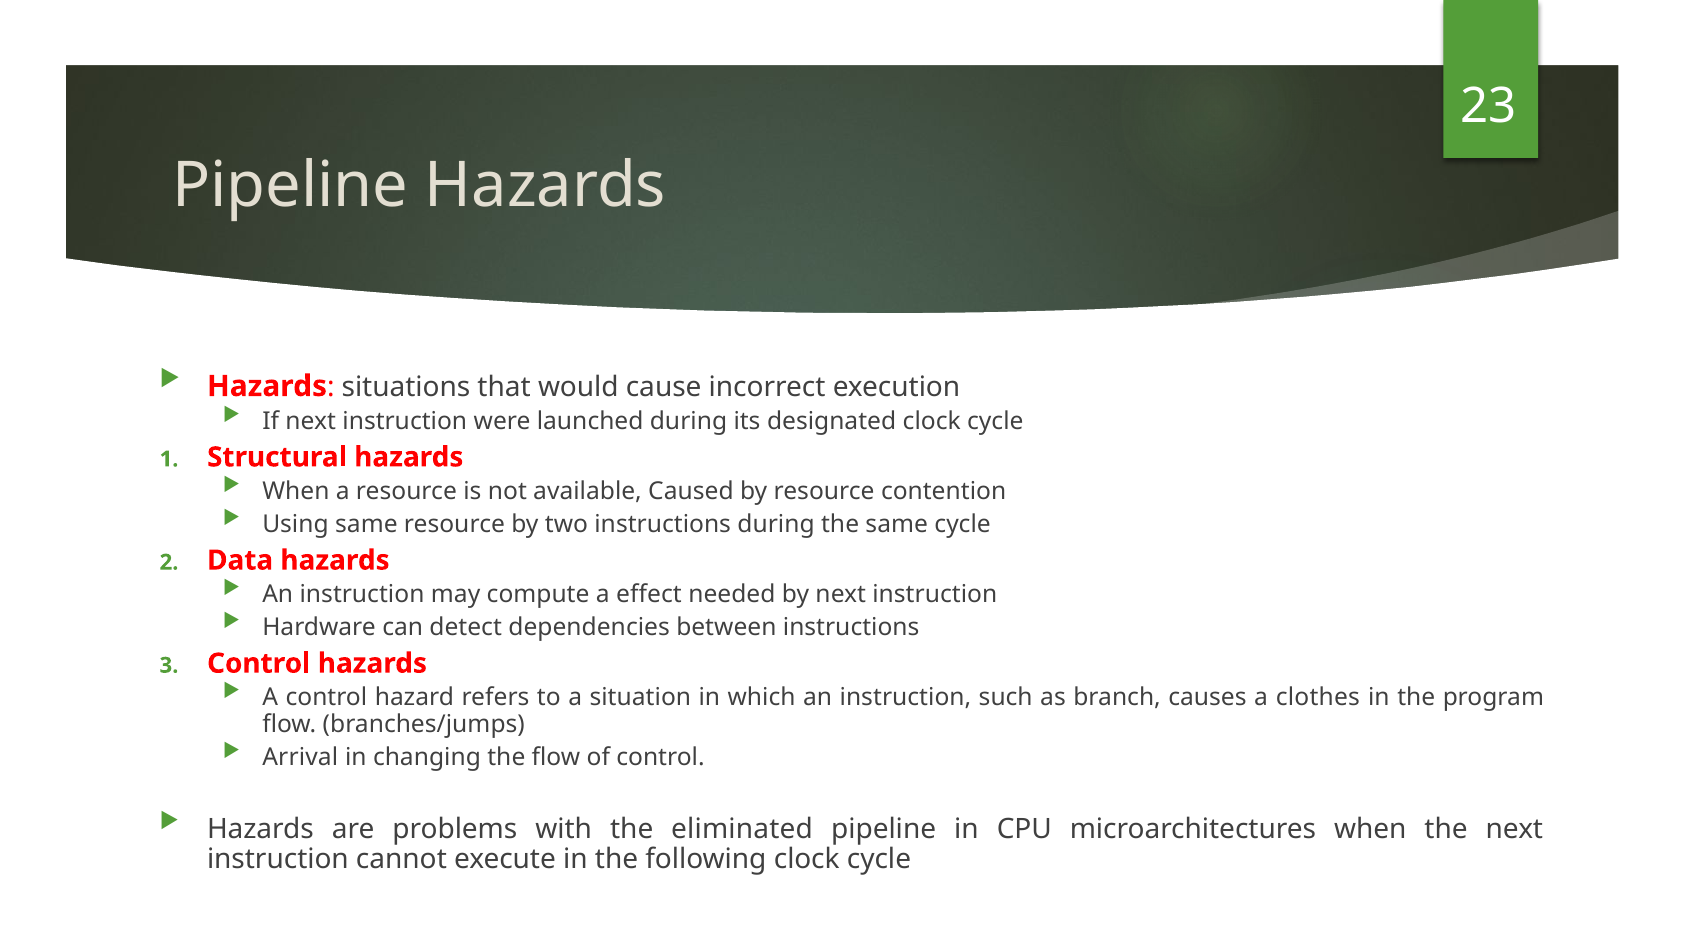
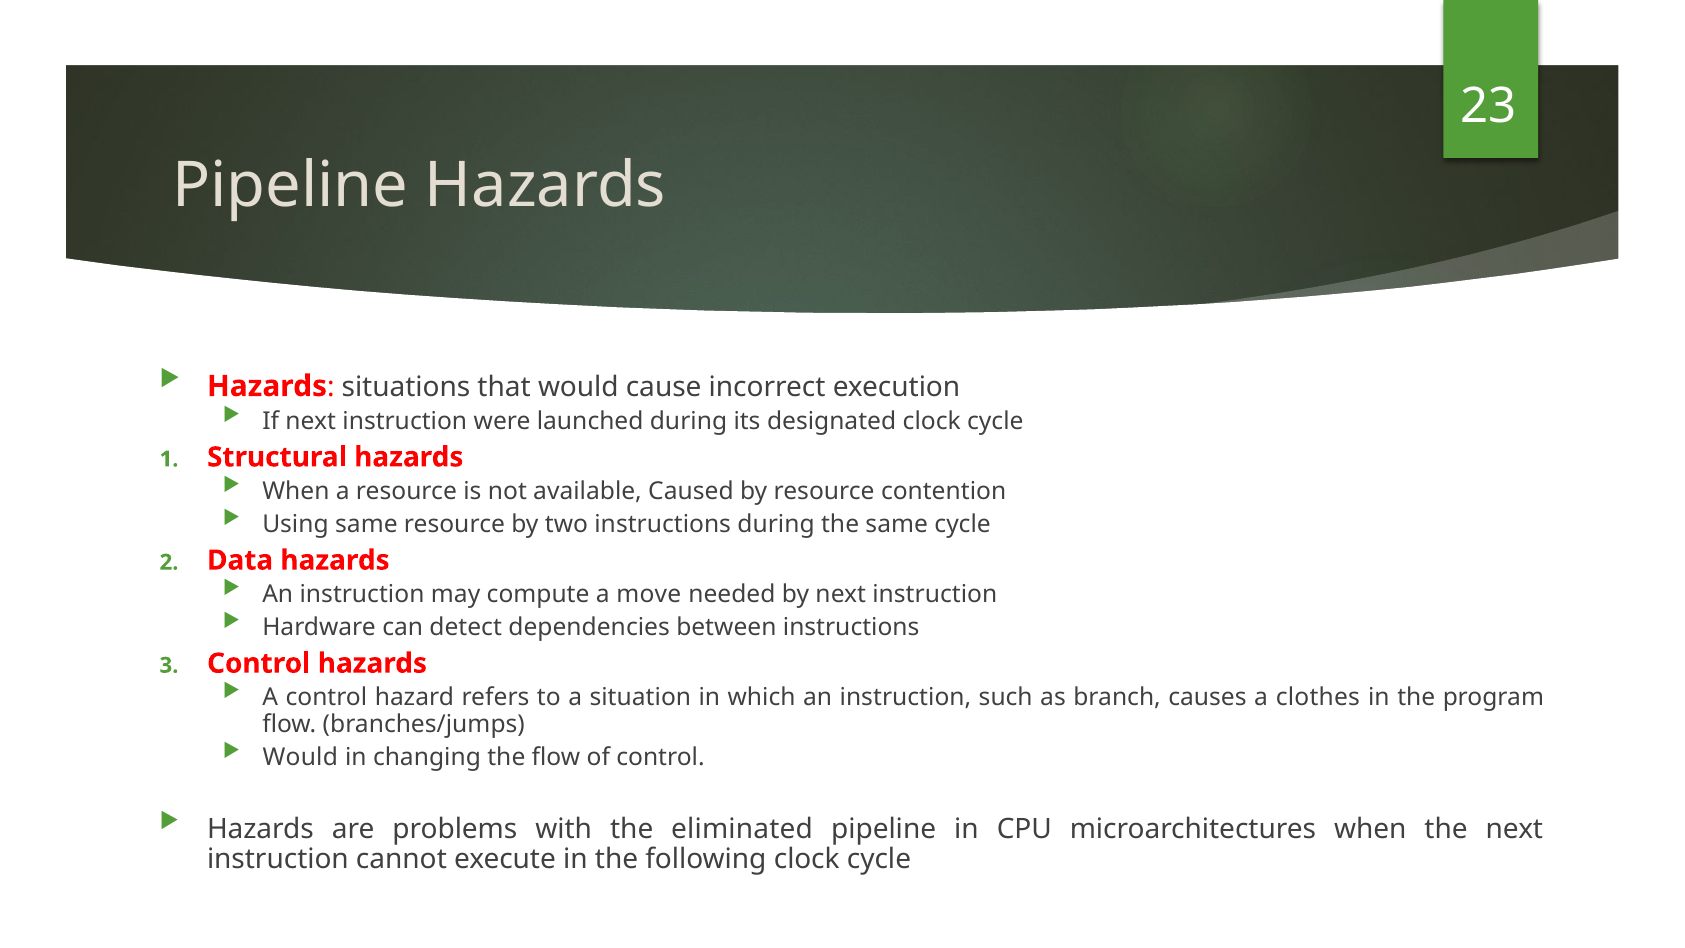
effect: effect -> move (649, 594)
Arrival: Arrival -> Would (300, 757)
